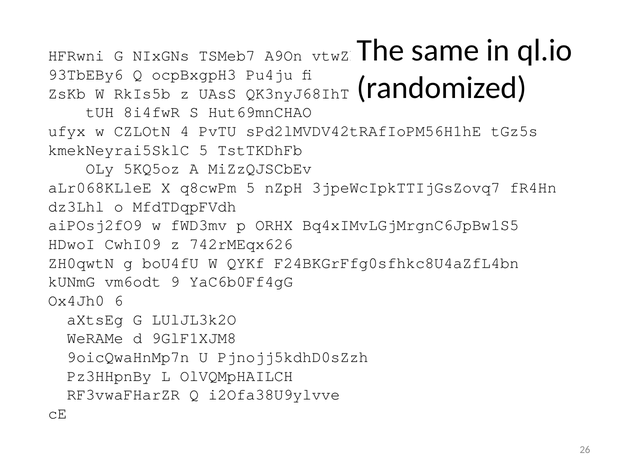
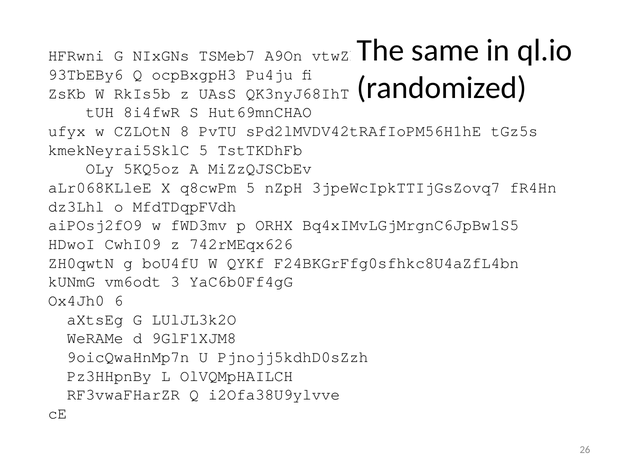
4: 4 -> 8 (185, 131)
9: 9 -> 3 (175, 282)
